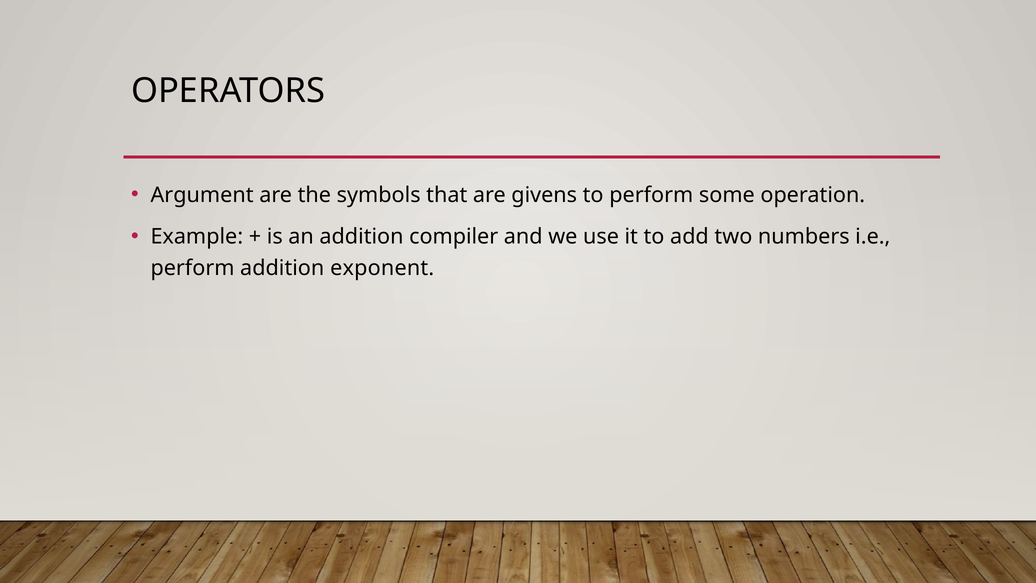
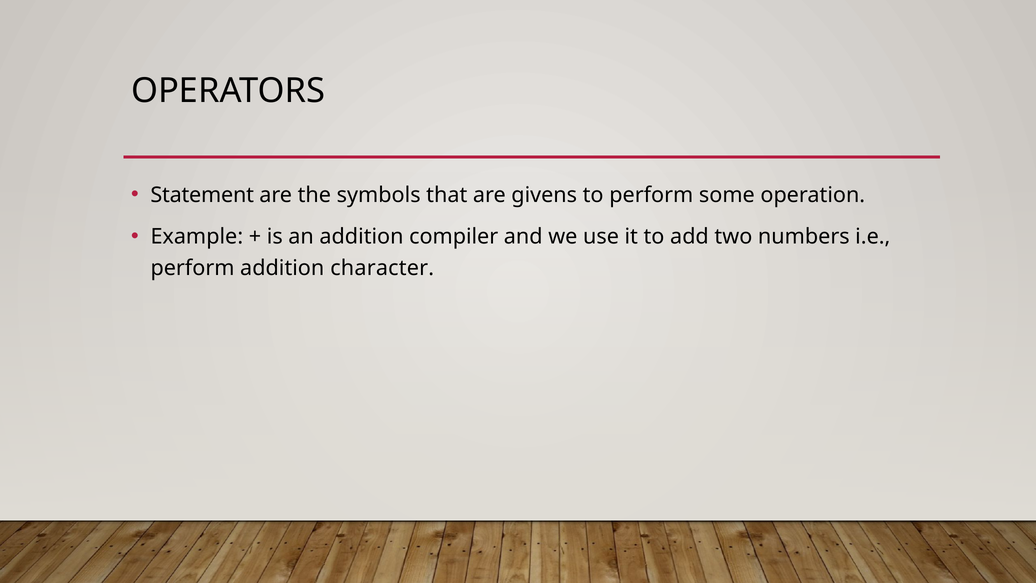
Argument: Argument -> Statement (202, 195)
exponent: exponent -> character (382, 268)
